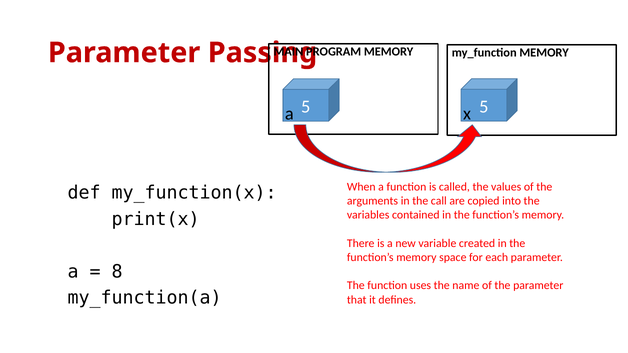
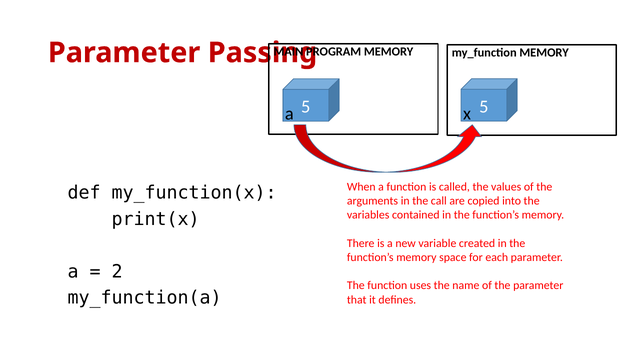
8: 8 -> 2 (117, 272)
